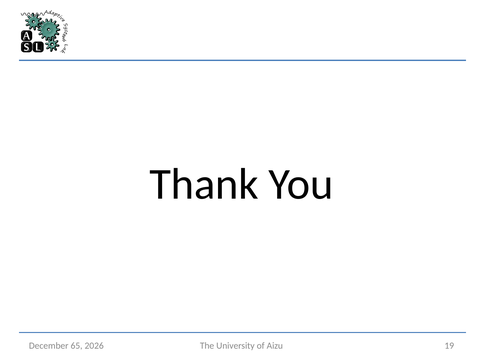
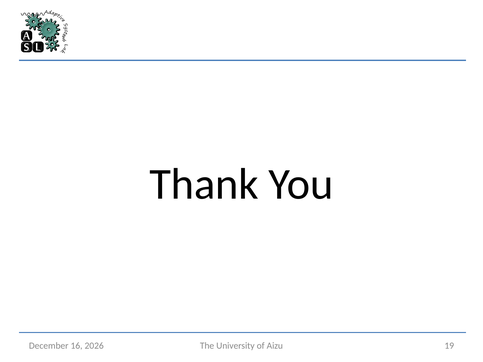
65: 65 -> 16 (77, 346)
